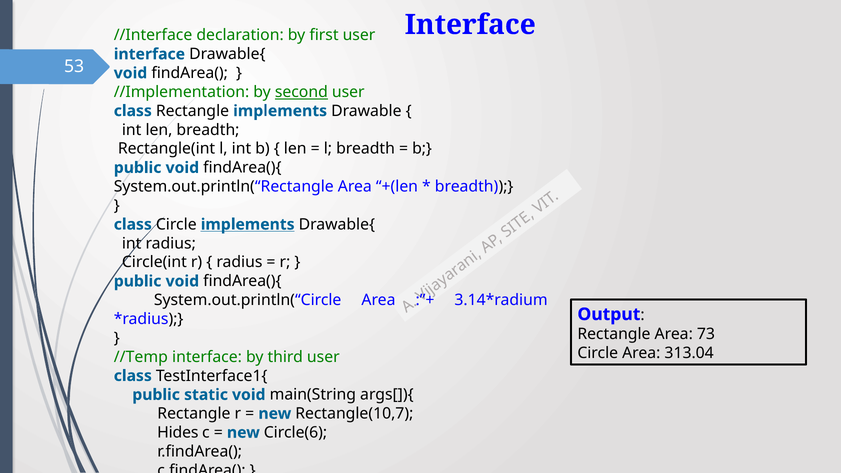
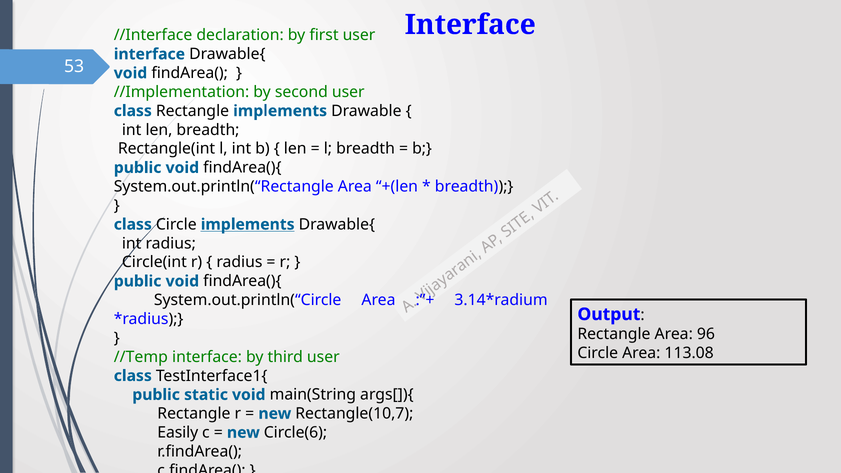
second underline: present -> none (301, 92)
73: 73 -> 96 (706, 334)
313.04: 313.04 -> 113.08 (689, 353)
Hides: Hides -> Easily (178, 433)
